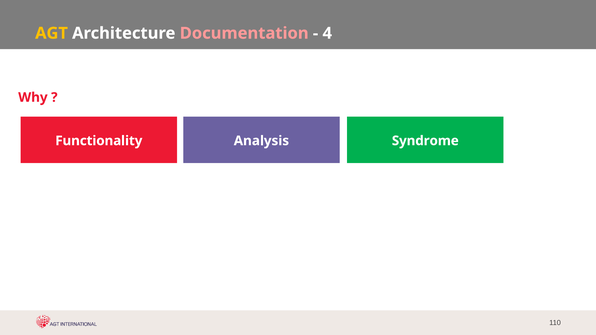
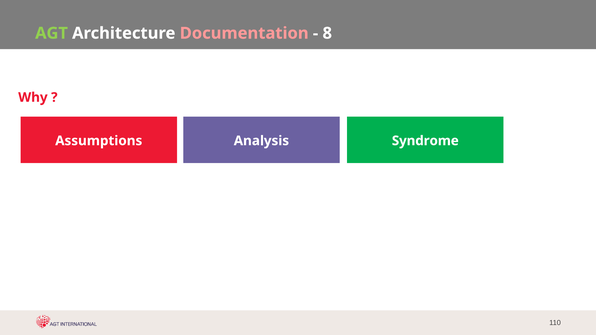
AGT colour: yellow -> light green (52, 33)
4: 4 -> 8 (327, 33)
Functionality: Functionality -> Assumptions (99, 141)
